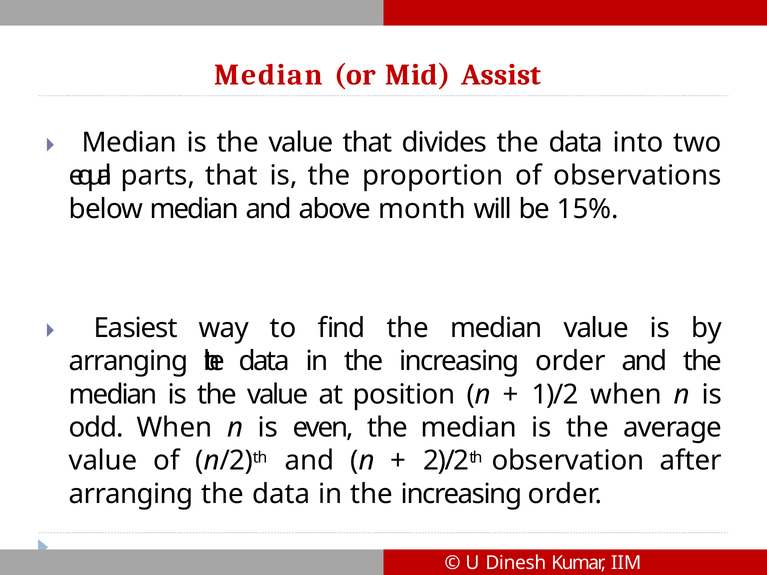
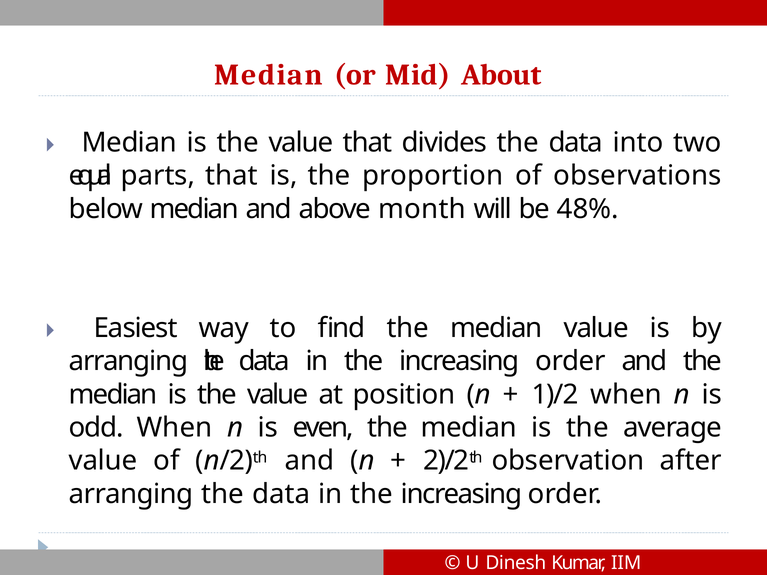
Assist: Assist -> About (501, 75)
15%: 15% -> 48% (588, 209)
